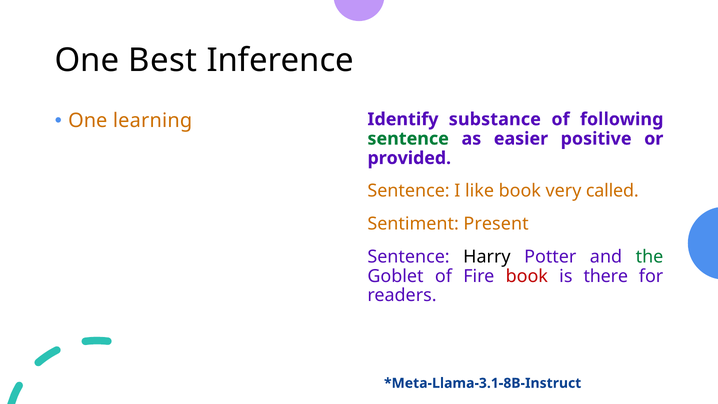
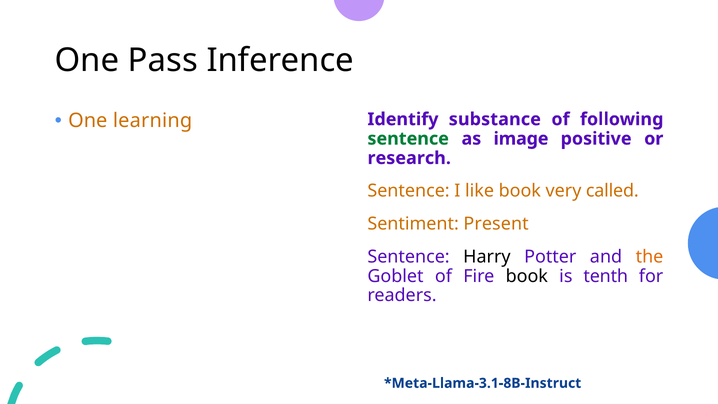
Best: Best -> Pass (163, 60)
easier: easier -> image (521, 139)
provided: provided -> research (409, 158)
the colour: green -> orange (650, 257)
book colour: red -> black (527, 276)
there: there -> tenth (606, 276)
